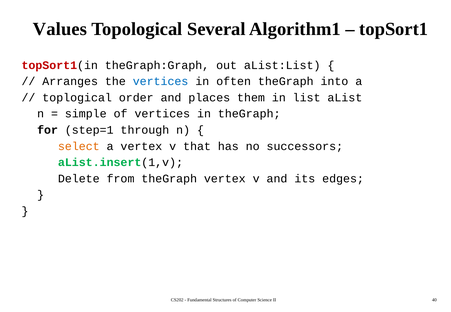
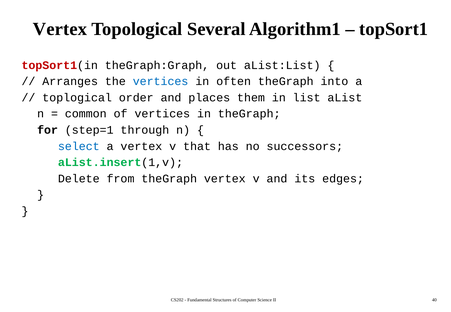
Values: Values -> Vertex (60, 29)
simple: simple -> common (86, 114)
select colour: orange -> blue (79, 146)
